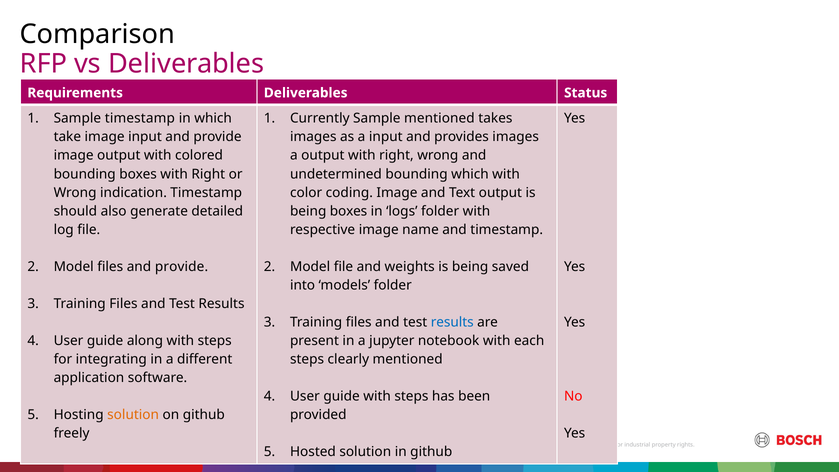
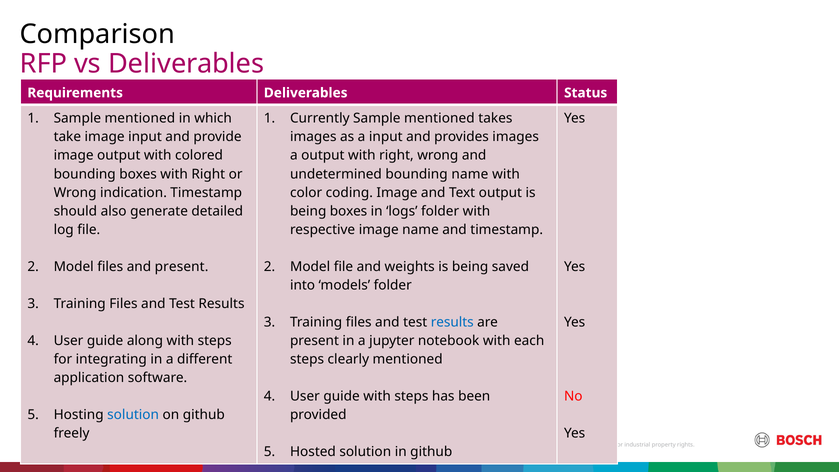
timestamp: timestamp -> mentioned (140, 118)
bounding which: which -> name (470, 174)
files and provide: provide -> present (182, 267)
solution colour: orange -> blue (133, 415)
